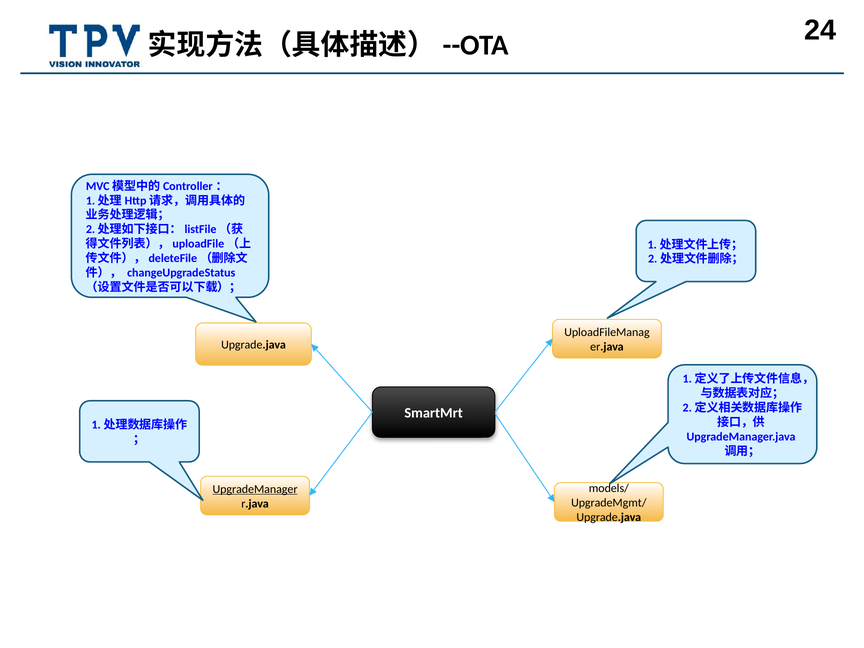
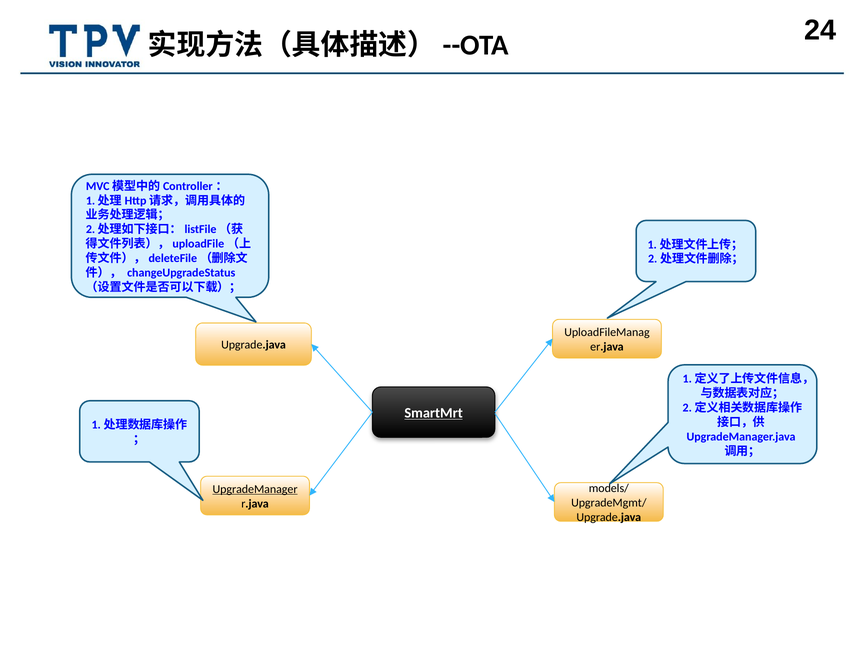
SmartMrt underline: none -> present (434, 413)
